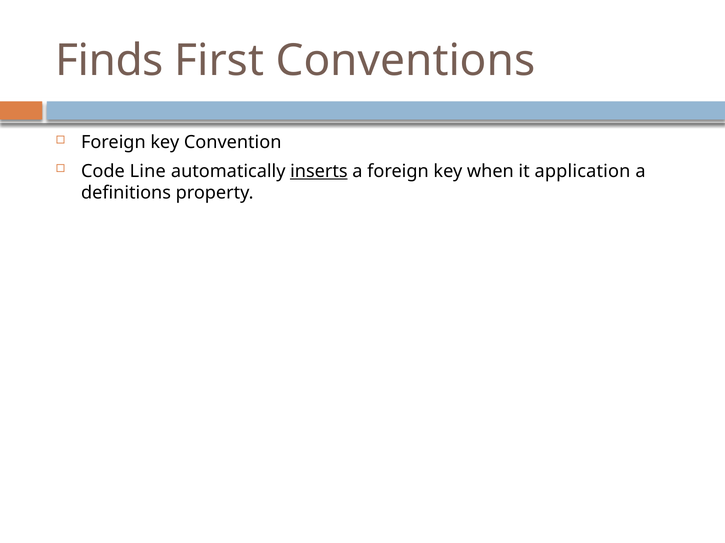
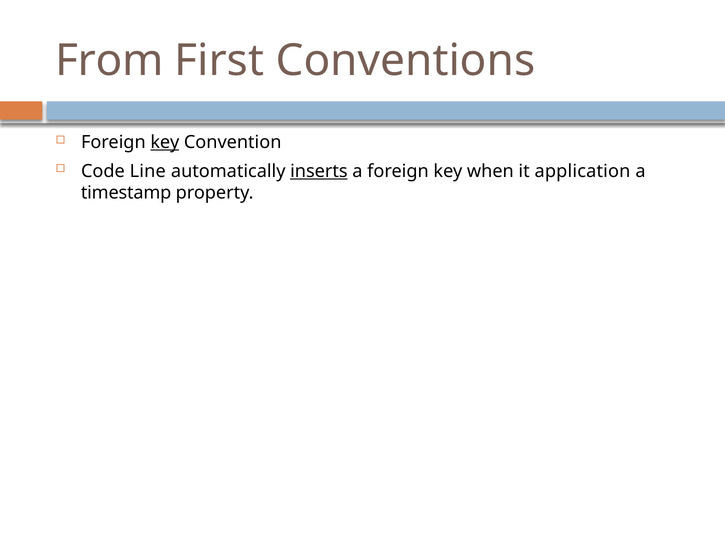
Finds: Finds -> From (109, 61)
key underline: none -> present (165, 143)
definitions: definitions -> timestamp (126, 193)
